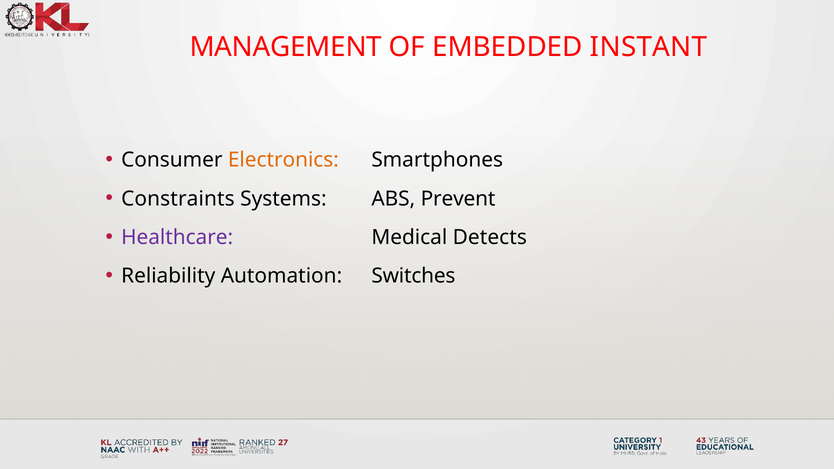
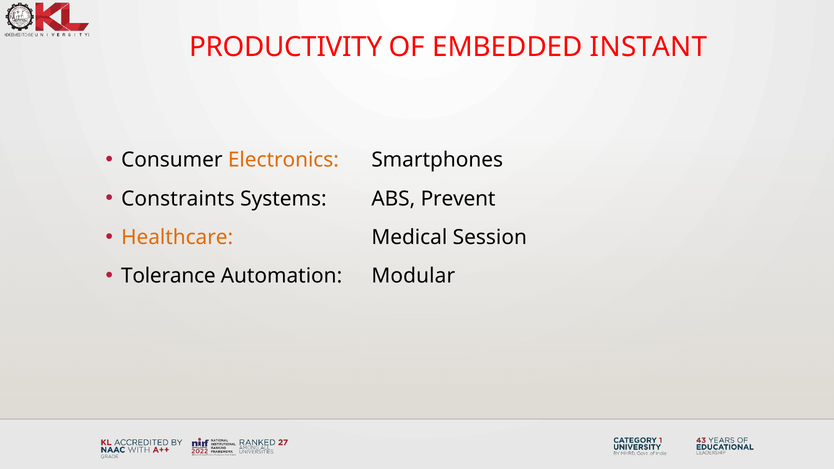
MANAGEMENT: MANAGEMENT -> PRODUCTIVITY (286, 47)
Healthcare colour: purple -> orange (177, 237)
Detects: Detects -> Session (490, 237)
Reliability: Reliability -> Tolerance (168, 276)
Switches: Switches -> Modular (413, 276)
